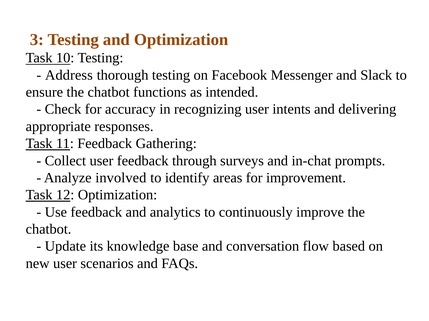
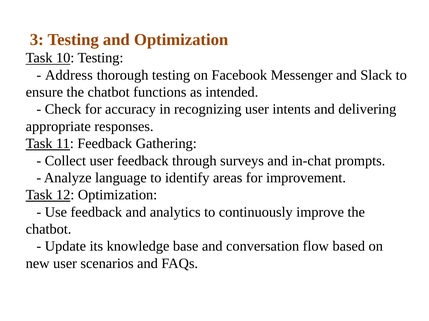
involved: involved -> language (121, 178)
